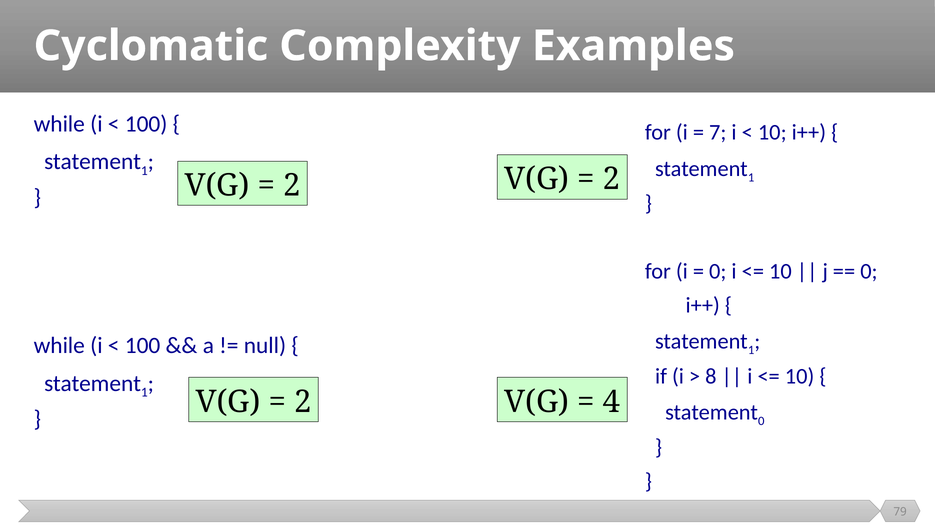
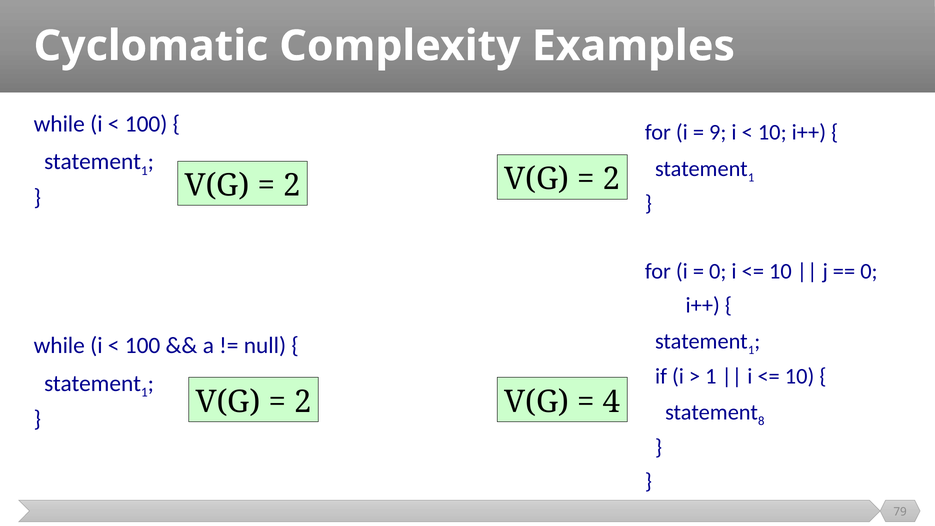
7: 7 -> 9 (718, 132)
8: 8 -> 1 (711, 376)
0: 0 -> 8 (761, 421)
